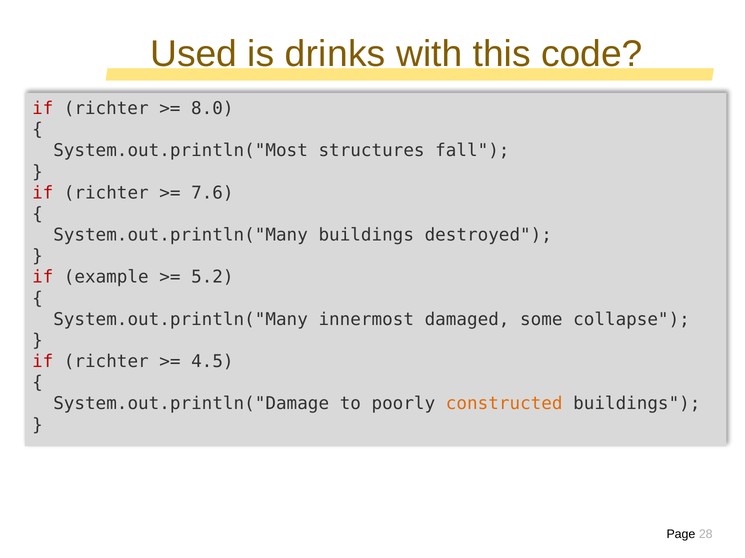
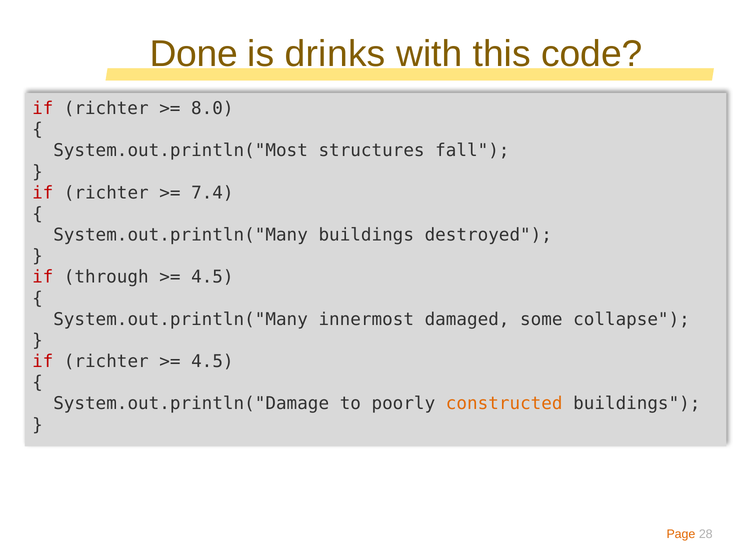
Used: Used -> Done (194, 54)
7.6: 7.6 -> 7.4 (212, 193)
example: example -> through (106, 278)
5.2: 5.2 -> 4.5 (212, 278)
Page colour: black -> orange (681, 535)
